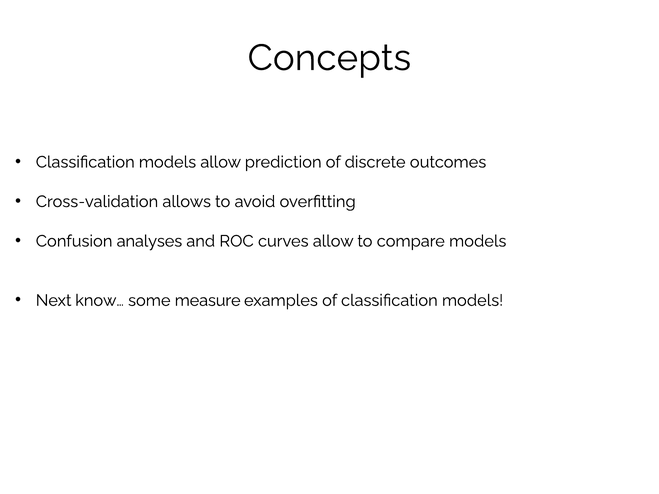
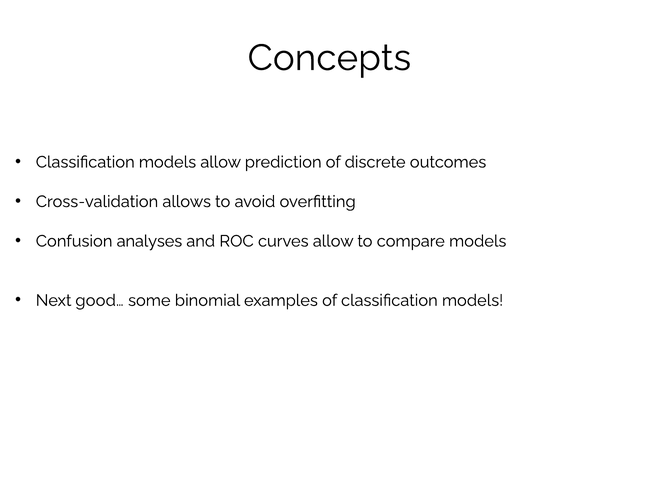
know…: know… -> good… (99, 301)
measure: measure -> binomial (208, 301)
